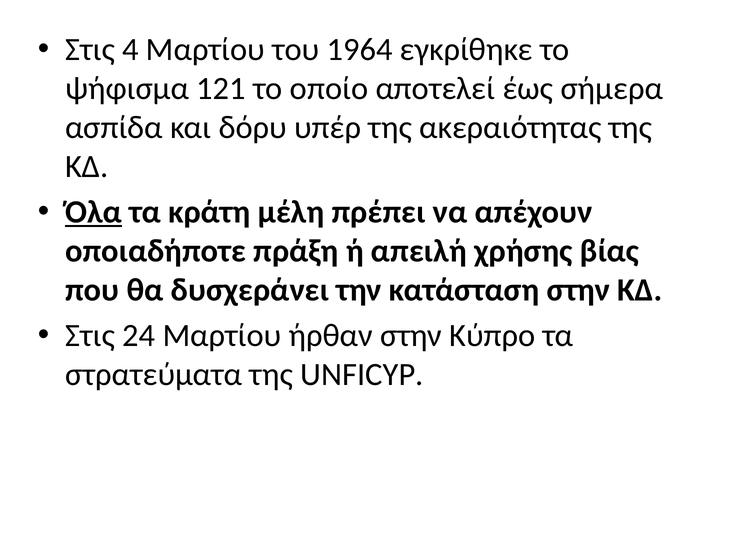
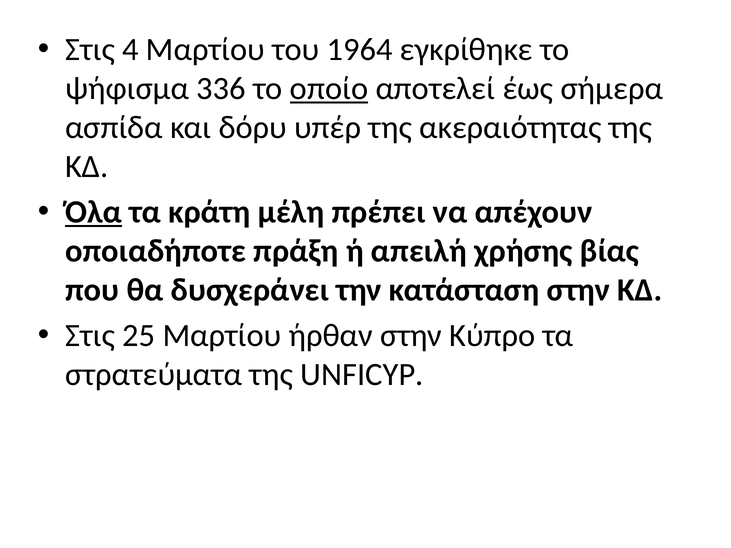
121: 121 -> 336 (221, 89)
οποίο underline: none -> present (329, 89)
24: 24 -> 25 (139, 336)
